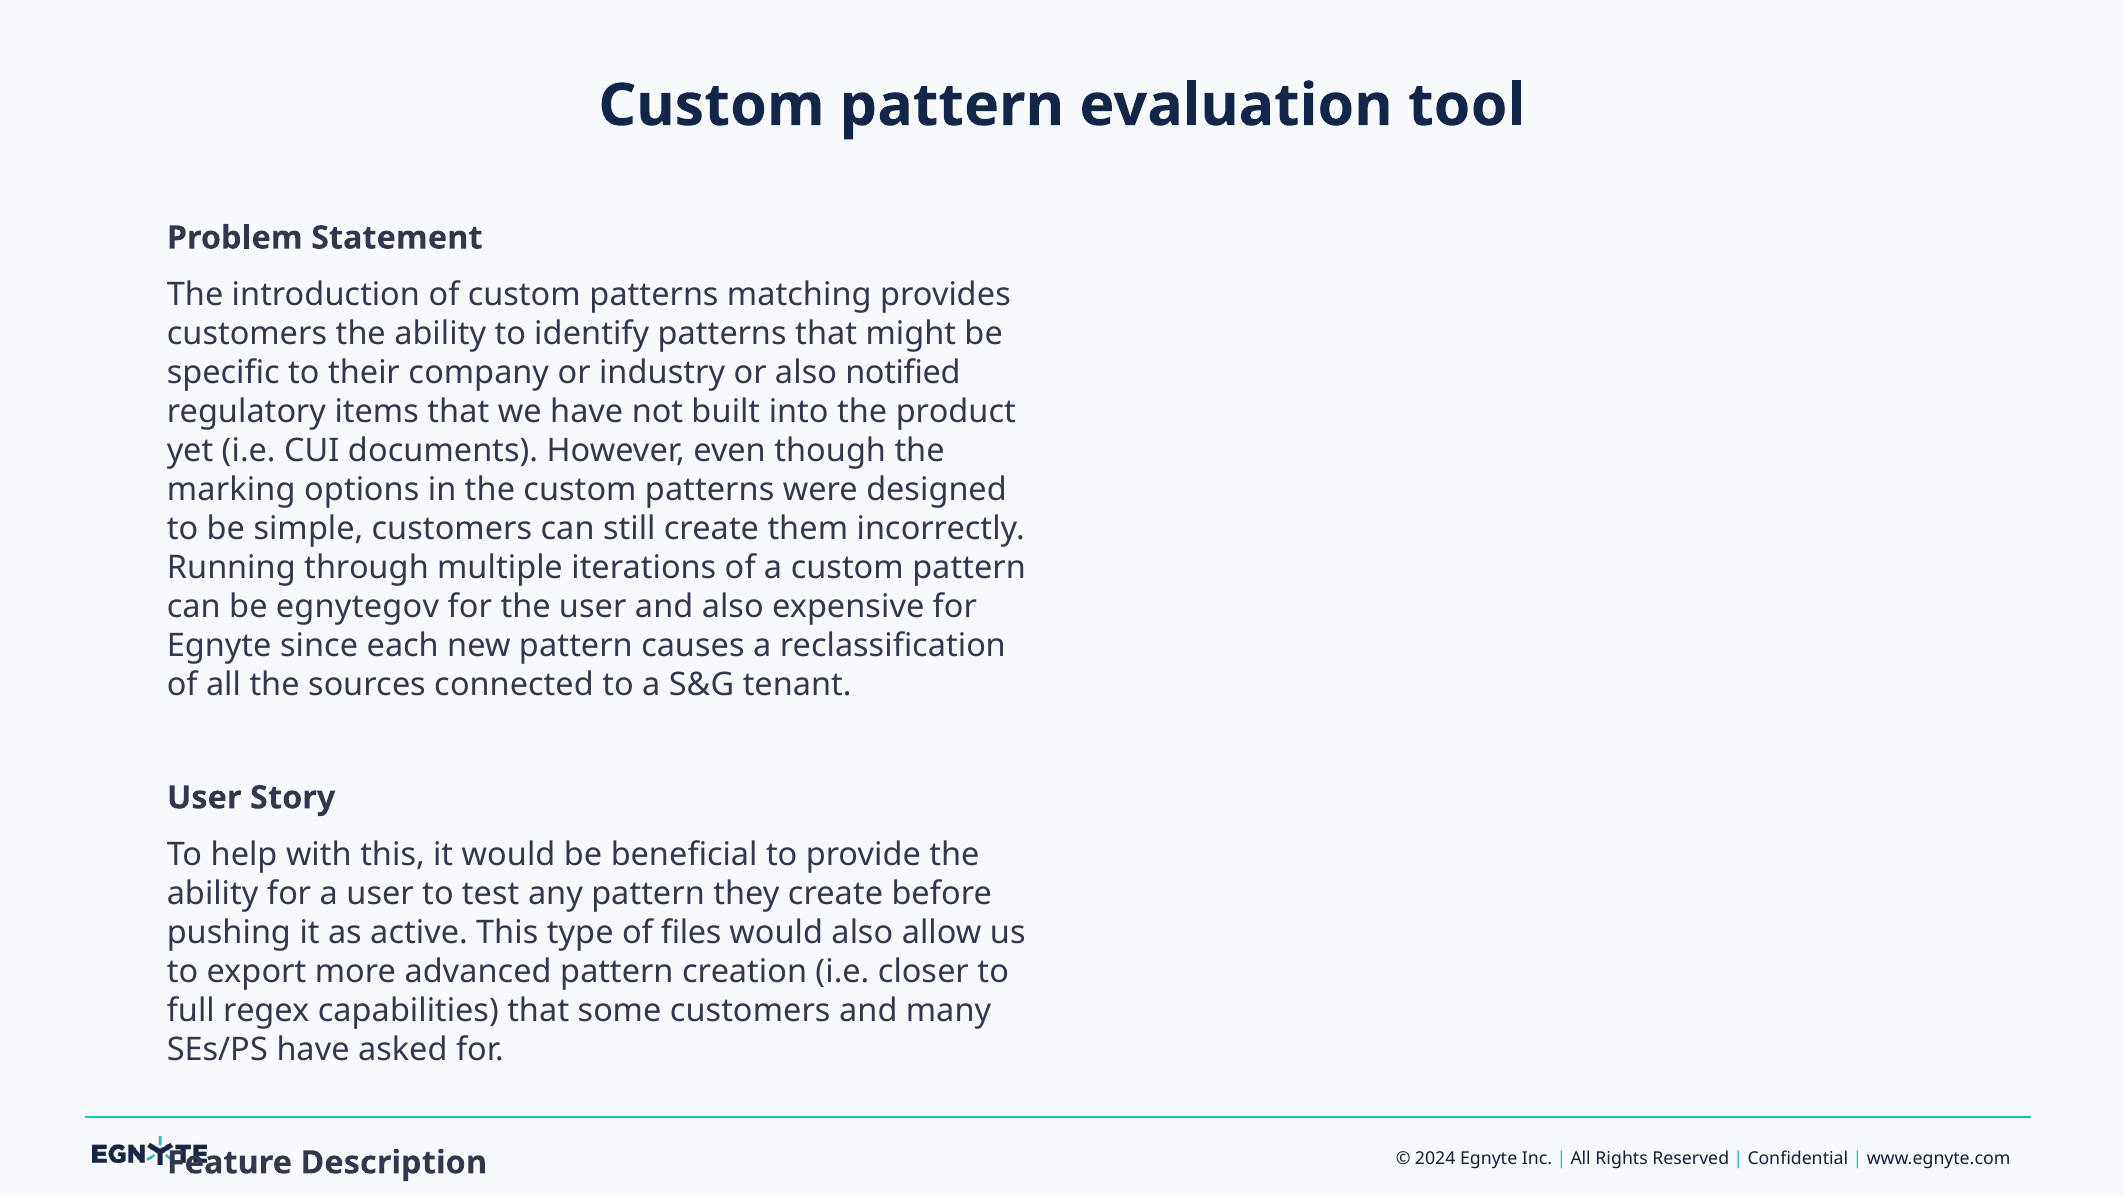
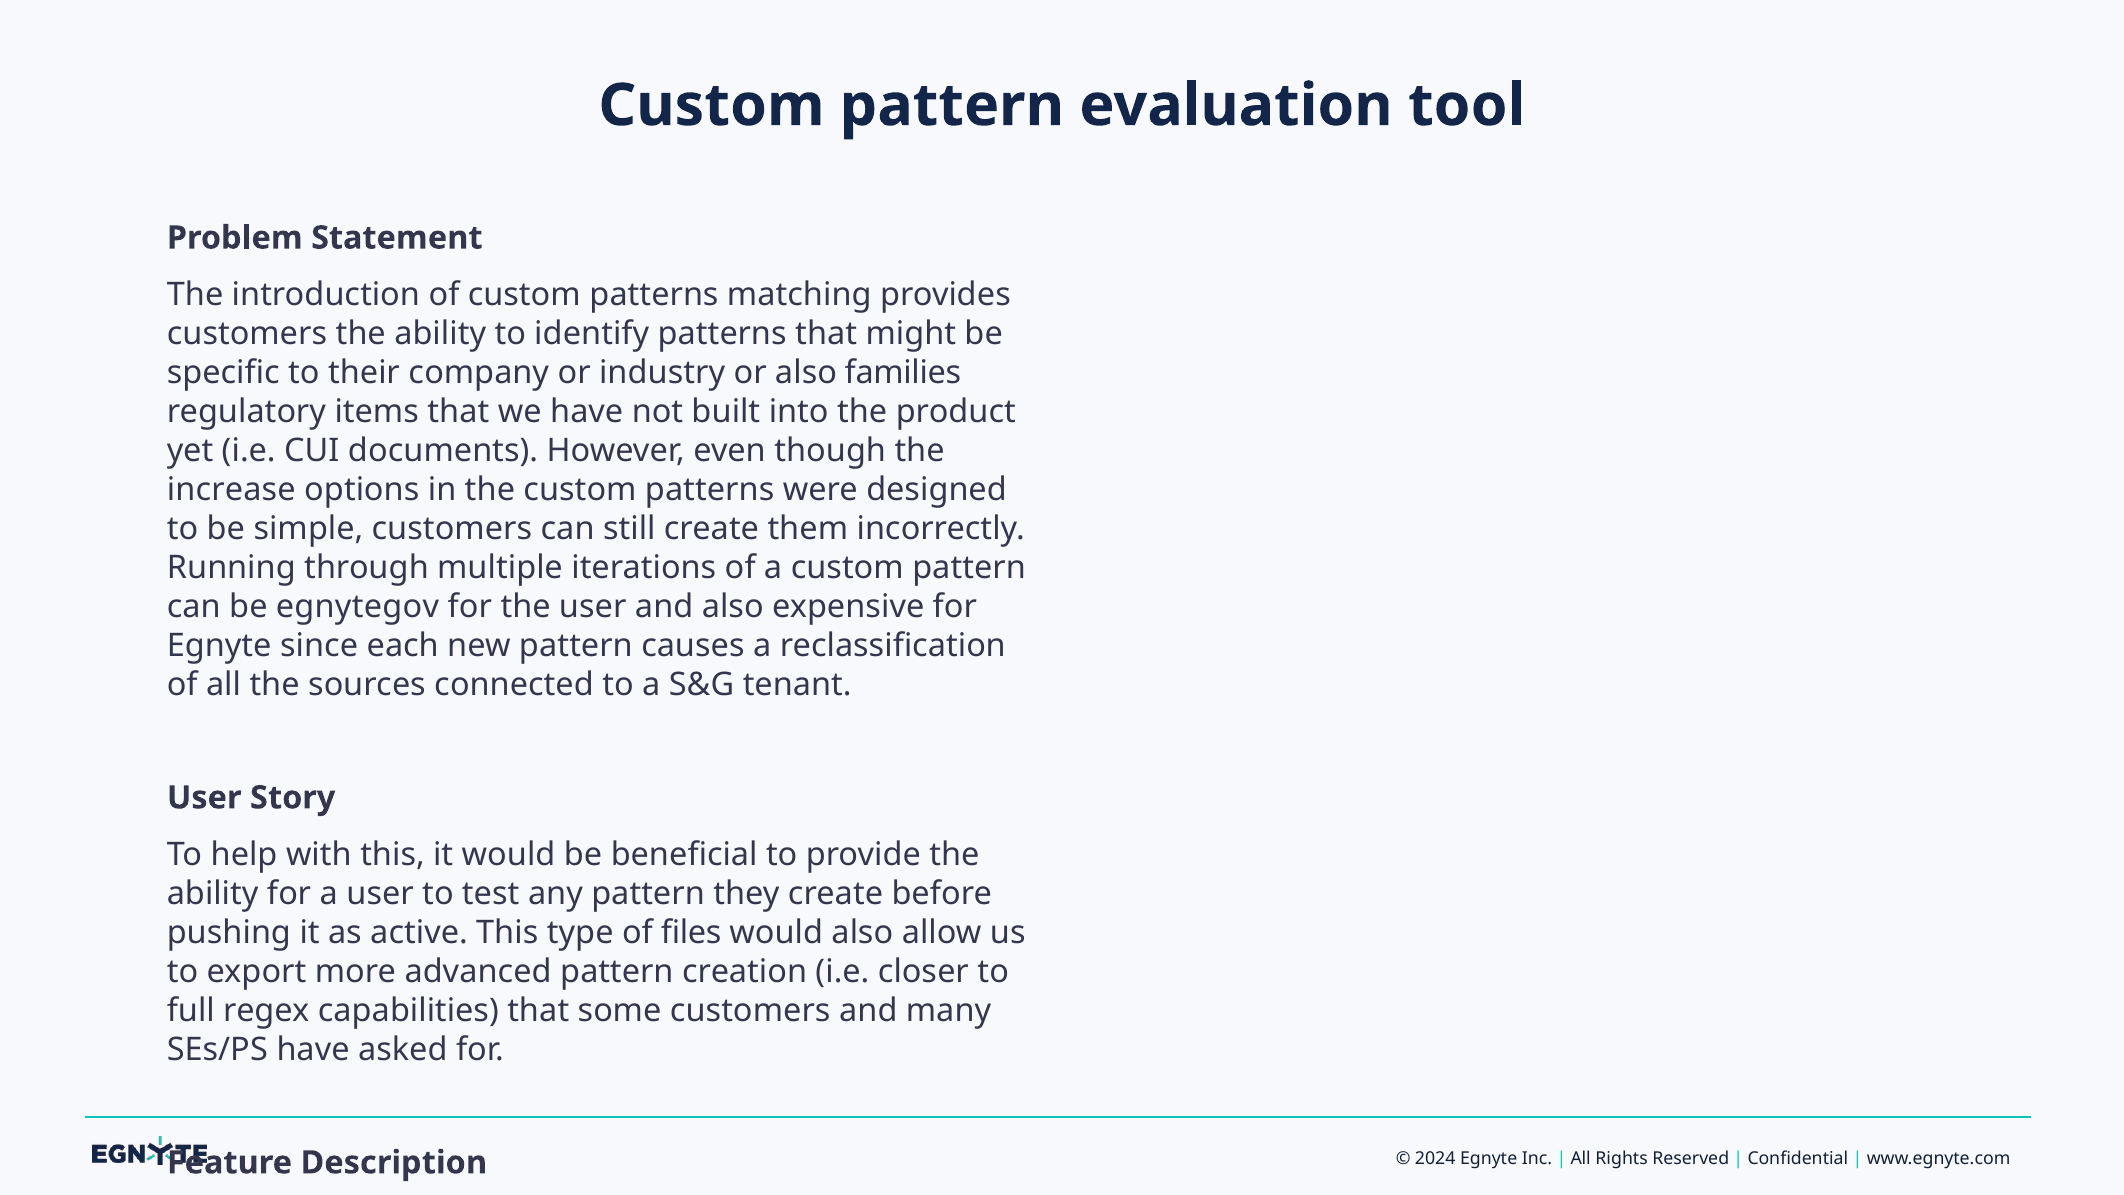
notified: notified -> families (903, 372)
marking: marking -> increase (231, 489)
